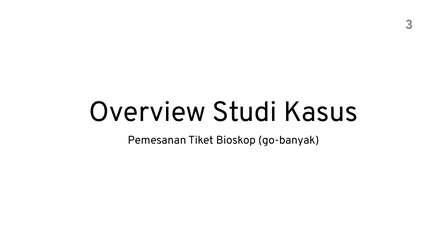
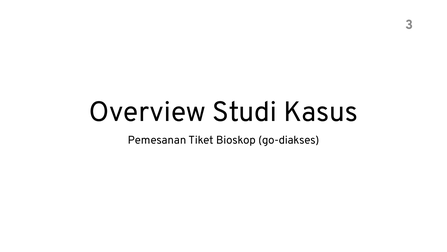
go-banyak: go-banyak -> go-diakses (289, 140)
